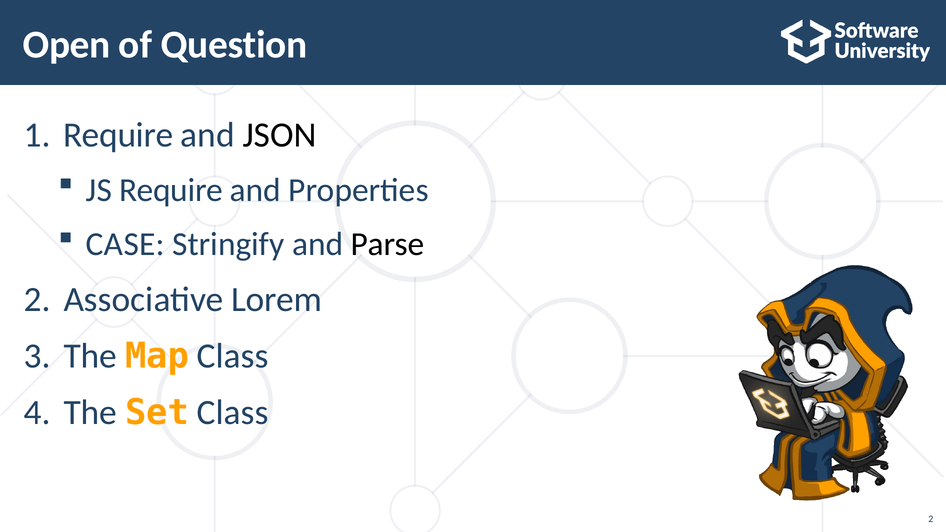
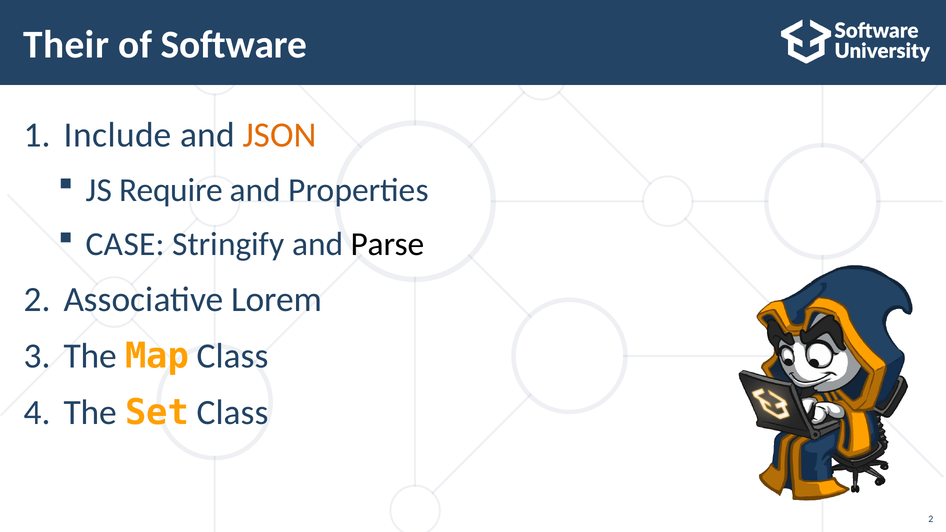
Open: Open -> Their (66, 45)
Question: Question -> Software (234, 45)
Require: Require -> Include (118, 135)
JSON colour: black -> orange (280, 135)
